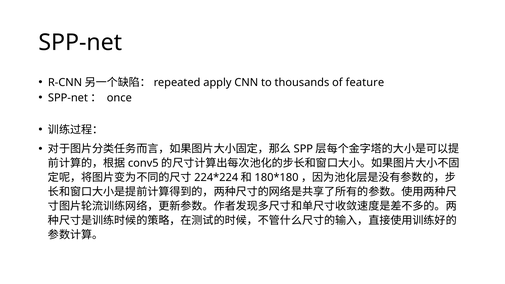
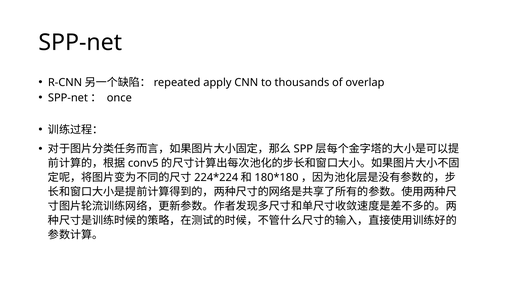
feature: feature -> overlap (365, 82)
